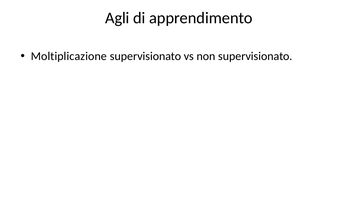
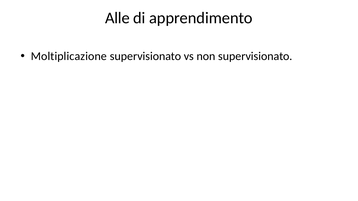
Agli: Agli -> Alle (117, 18)
